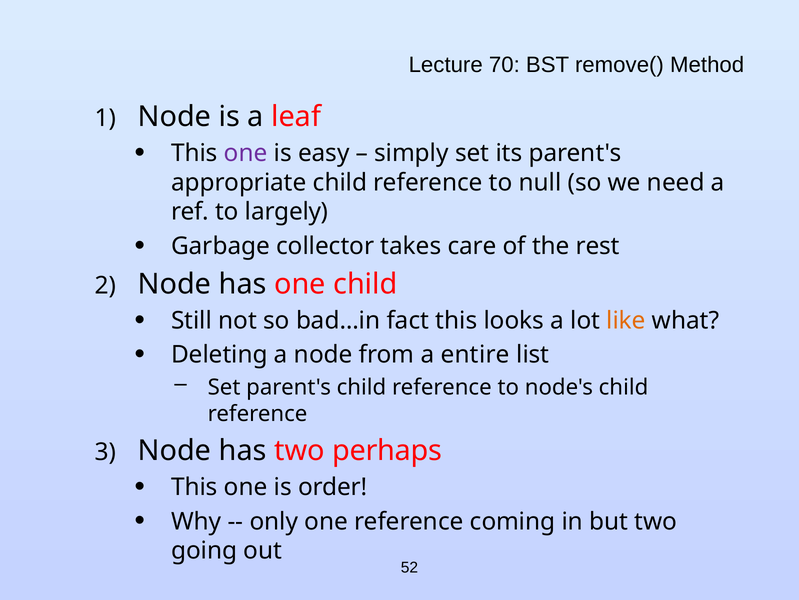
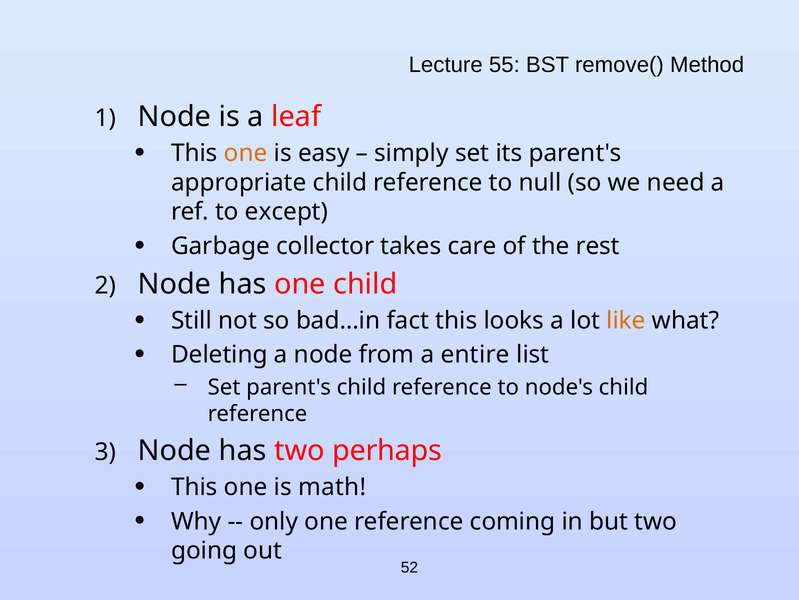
70: 70 -> 55 (504, 65)
one colour: purple -> orange (246, 153)
largely: largely -> except (287, 212)
order: order -> math (332, 487)
